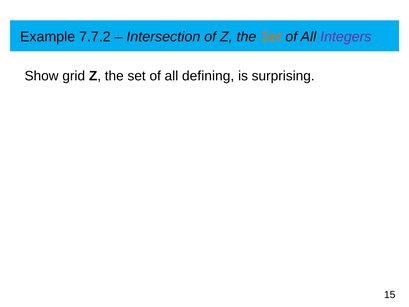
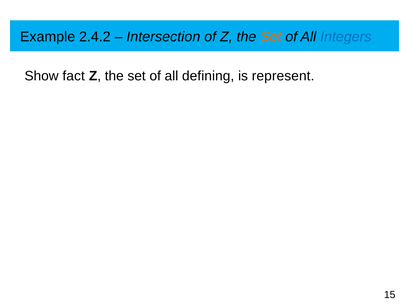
7.7.2: 7.7.2 -> 2.4.2 (95, 37)
Integers colour: purple -> blue (346, 37)
grid: grid -> fact (74, 76)
surprising: surprising -> represent (283, 76)
